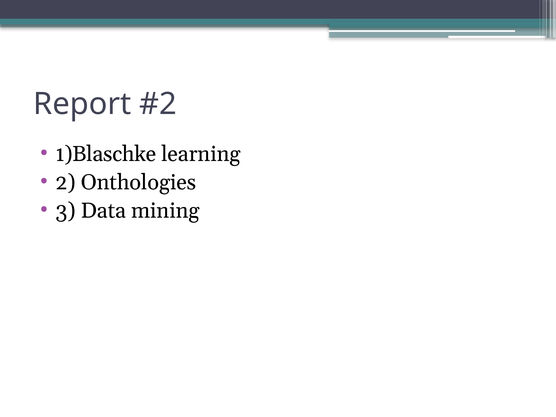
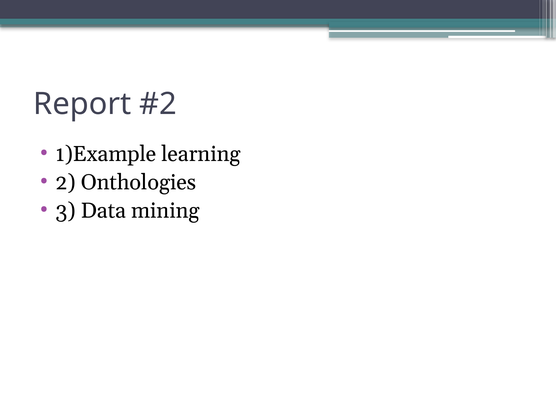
1)Blaschke: 1)Blaschke -> 1)Example (106, 154)
